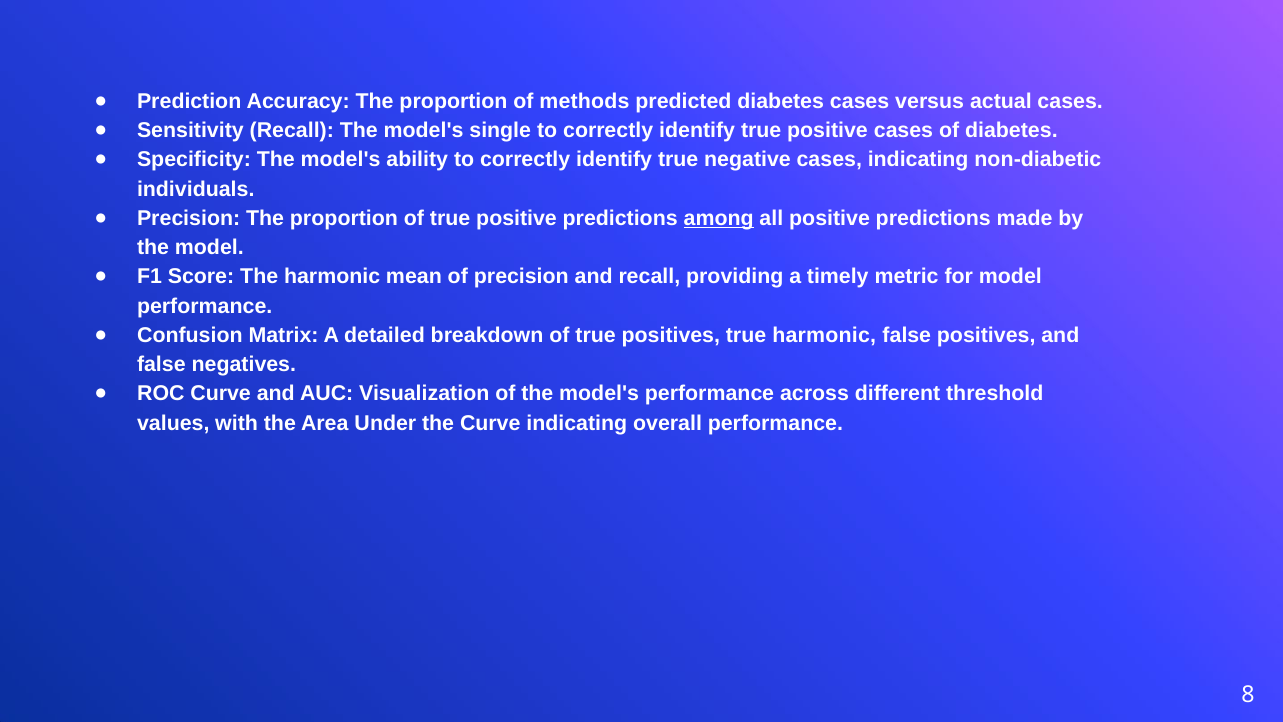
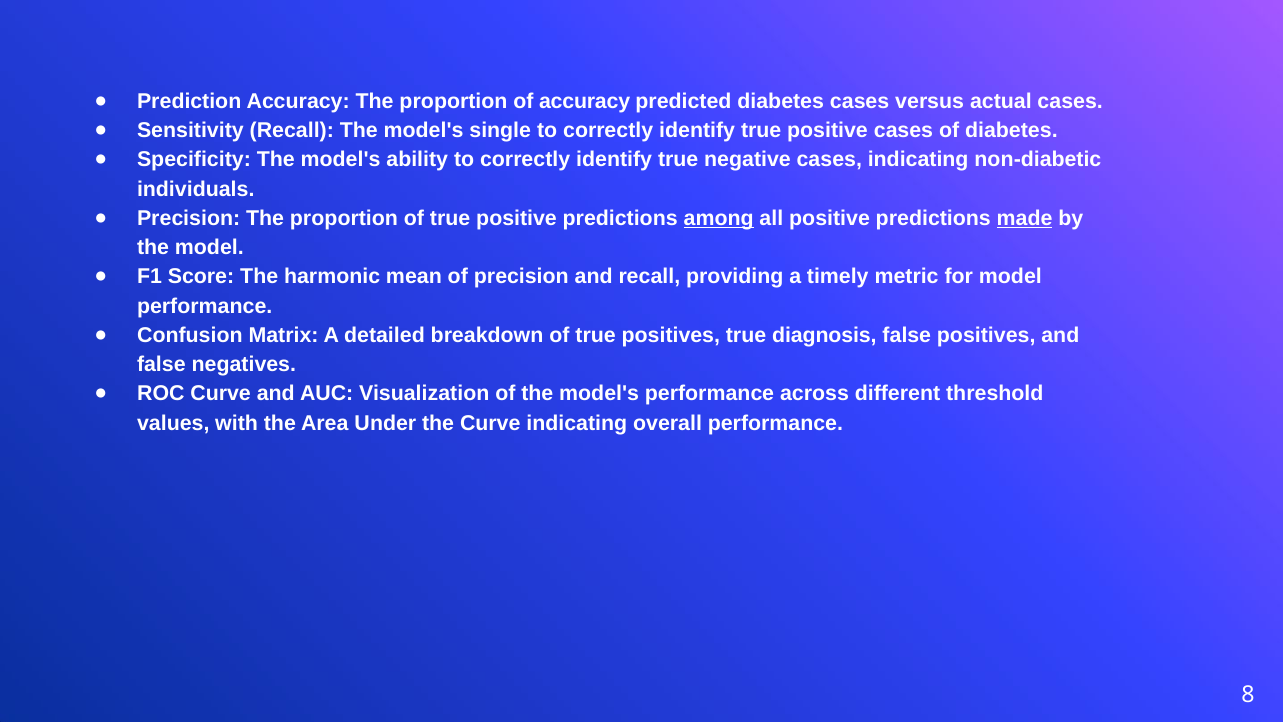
of methods: methods -> accuracy (585, 101)
made underline: none -> present (1025, 218)
true harmonic: harmonic -> diagnosis (824, 335)
